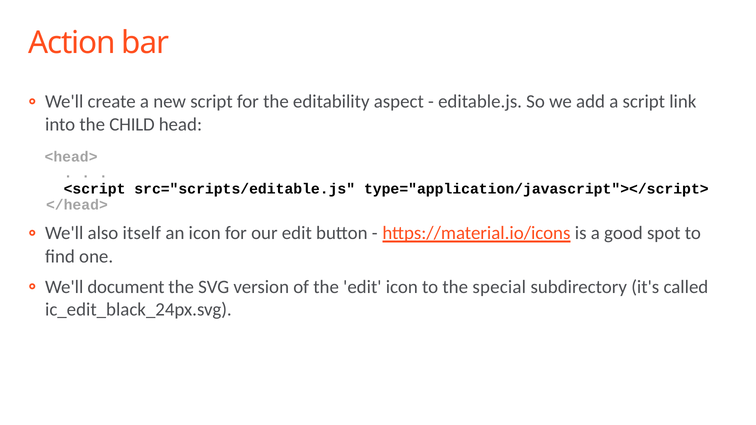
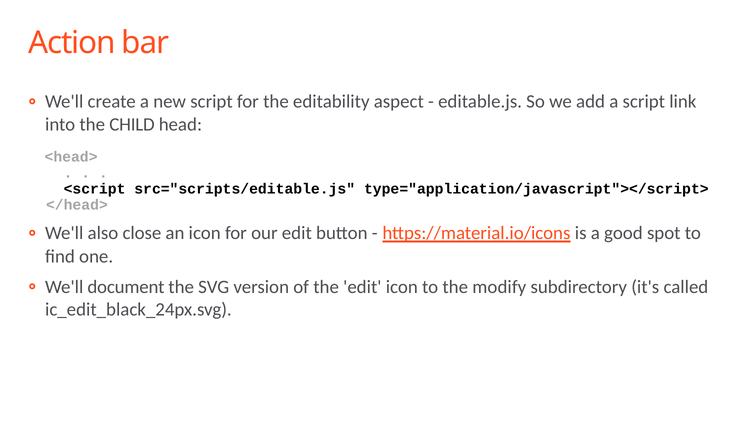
itself: itself -> close (142, 233)
special: special -> modify (499, 287)
